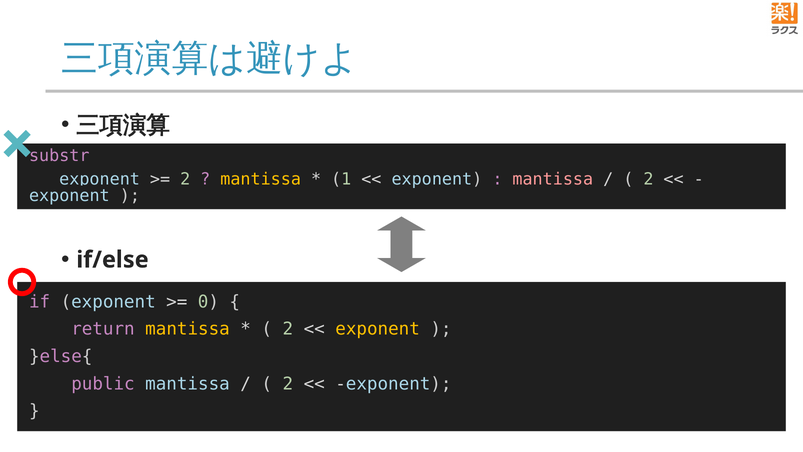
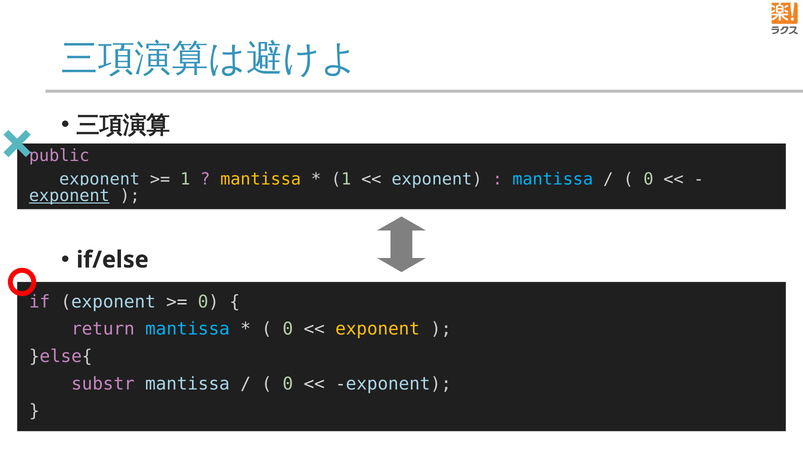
substr: substr -> public (59, 156)
2: 2 -> 1 (185, 179)
mantissa colour: pink -> light blue (553, 179)
2: 2 -> 0 (648, 179)
exponent underline: none -> present (69, 196)
mantissa colour: yellow -> light blue (188, 329)
2: 2 -> 0 (288, 329)
public: public -> substr (103, 384)
2: 2 -> 0 (288, 384)
